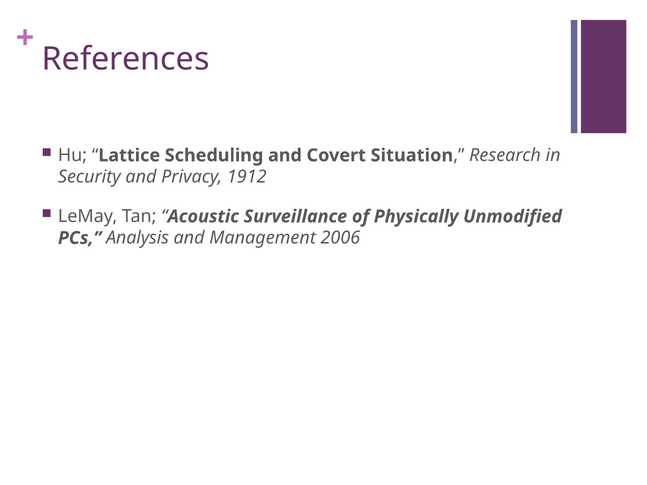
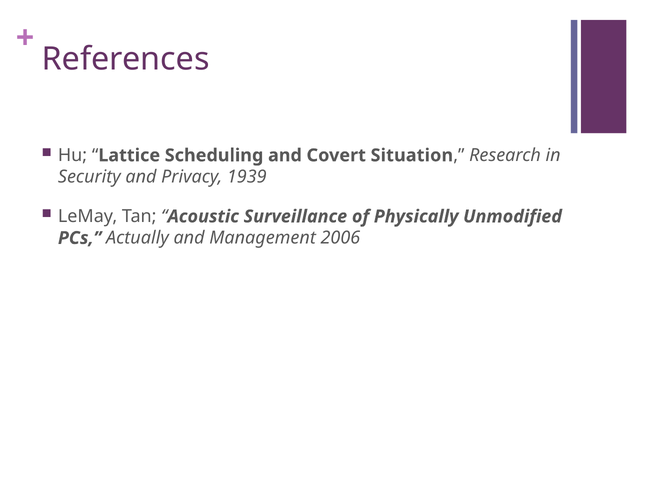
1912: 1912 -> 1939 (247, 177)
Analysis: Analysis -> Actually (137, 238)
